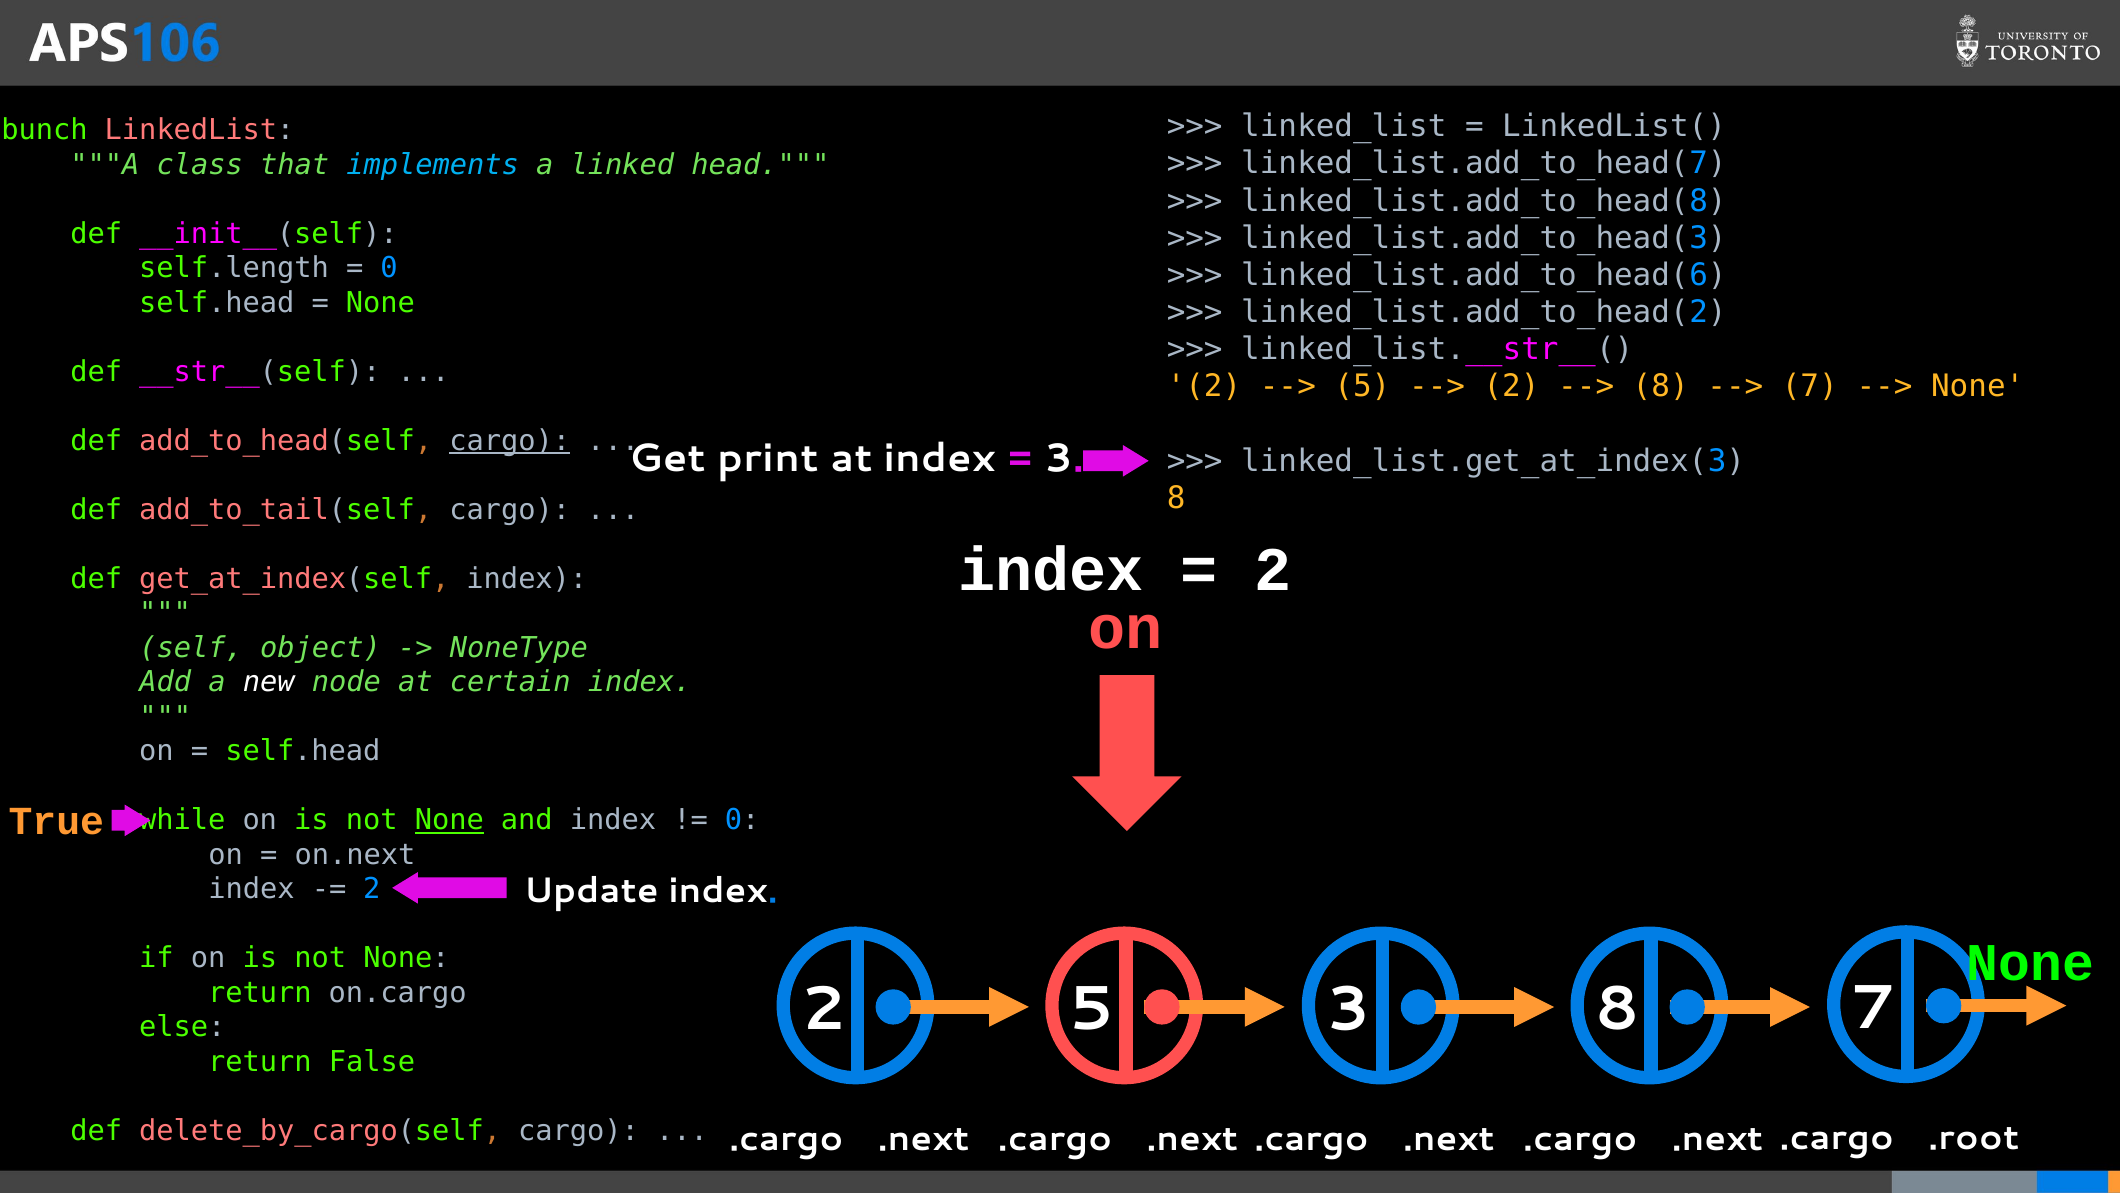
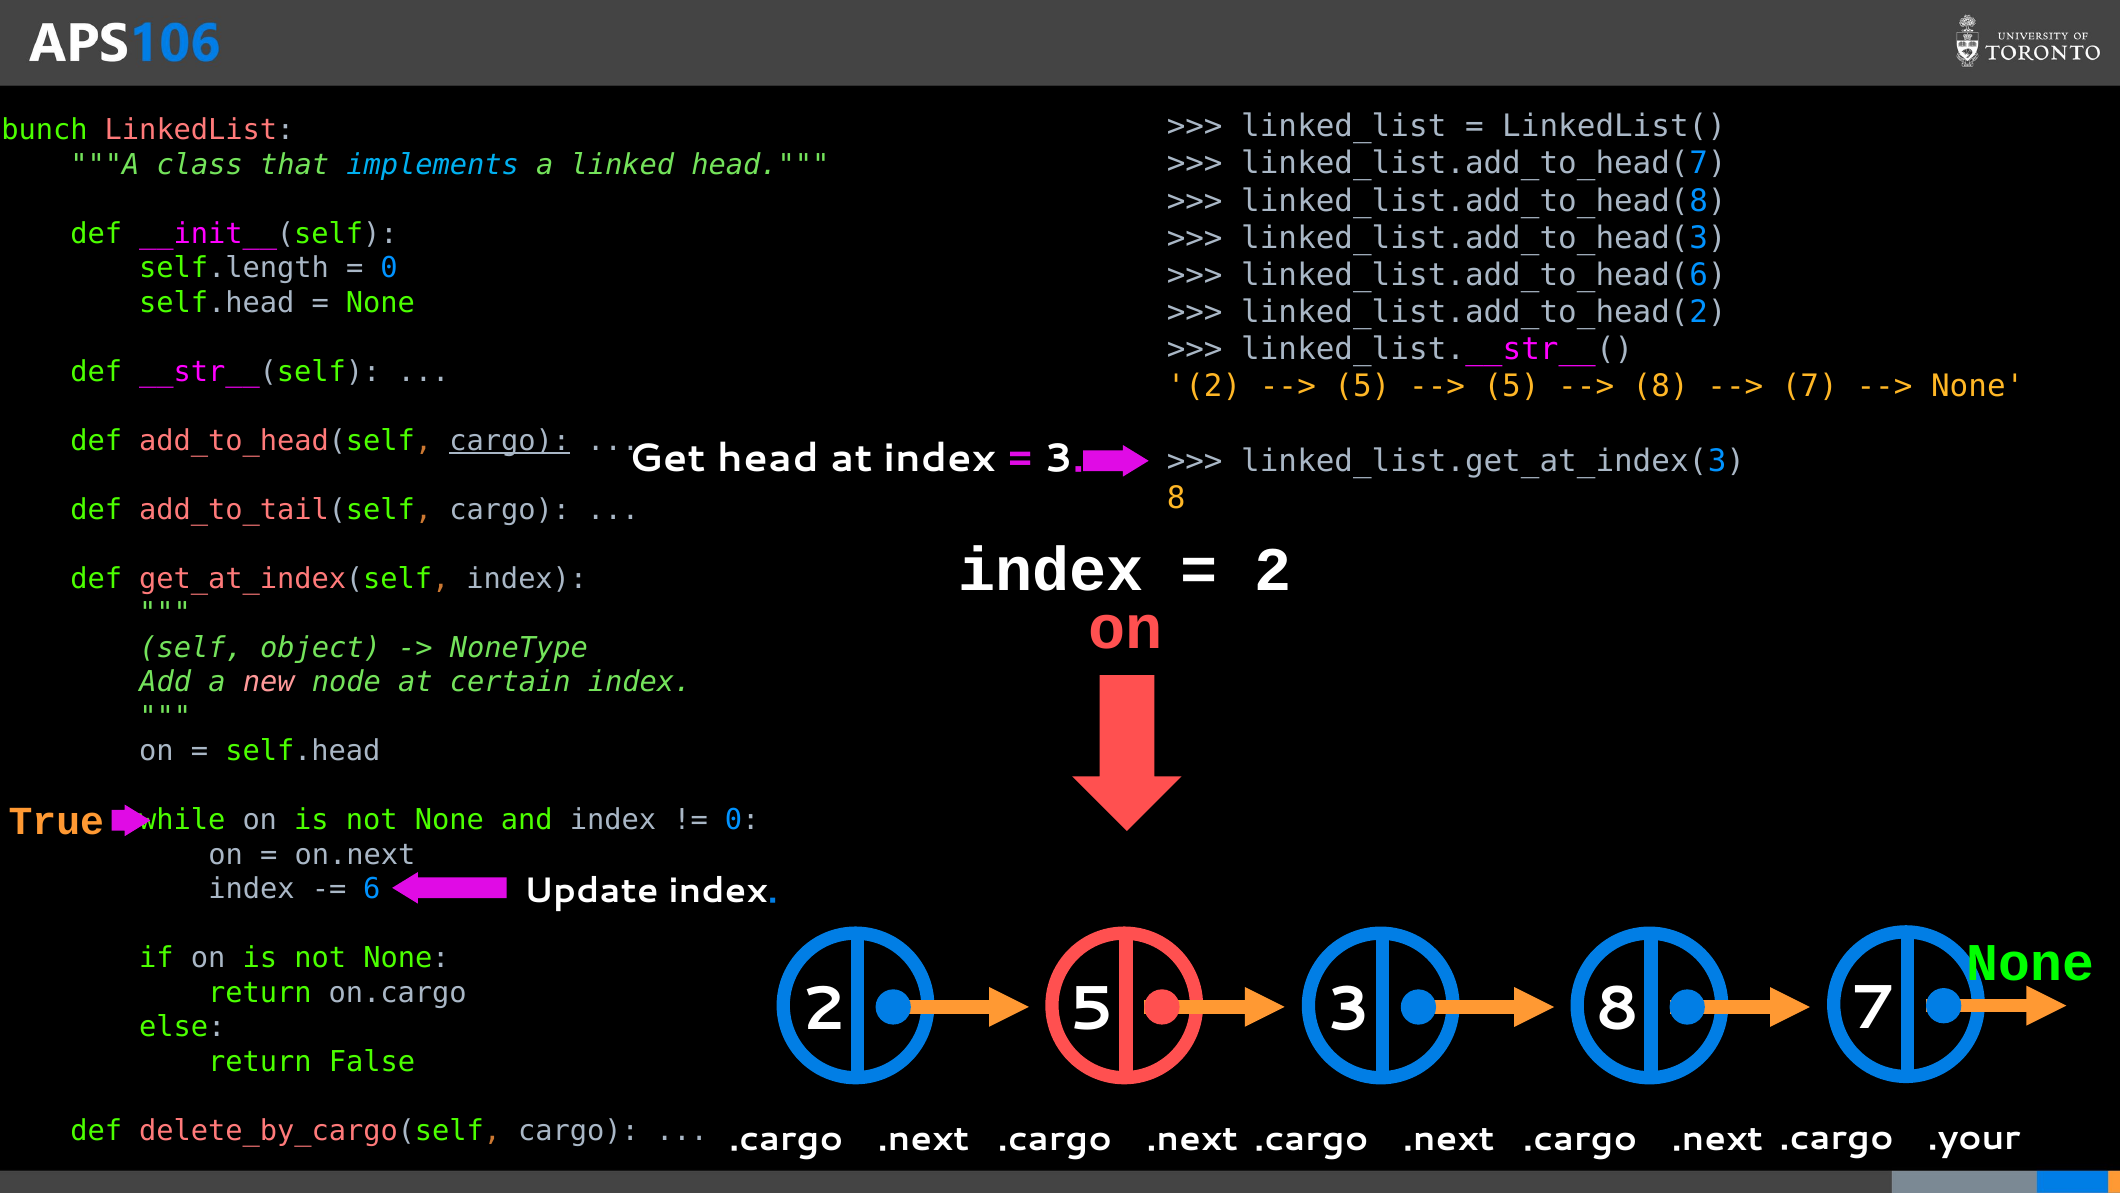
2: 2 -> 5 (1512, 386)
Get print: print -> head (768, 459)
new colour: white -> pink (269, 682)
None underline: present -> none (449, 820)
2: 2 -> 6 (372, 889)
.root: .root -> .your (1974, 1137)
